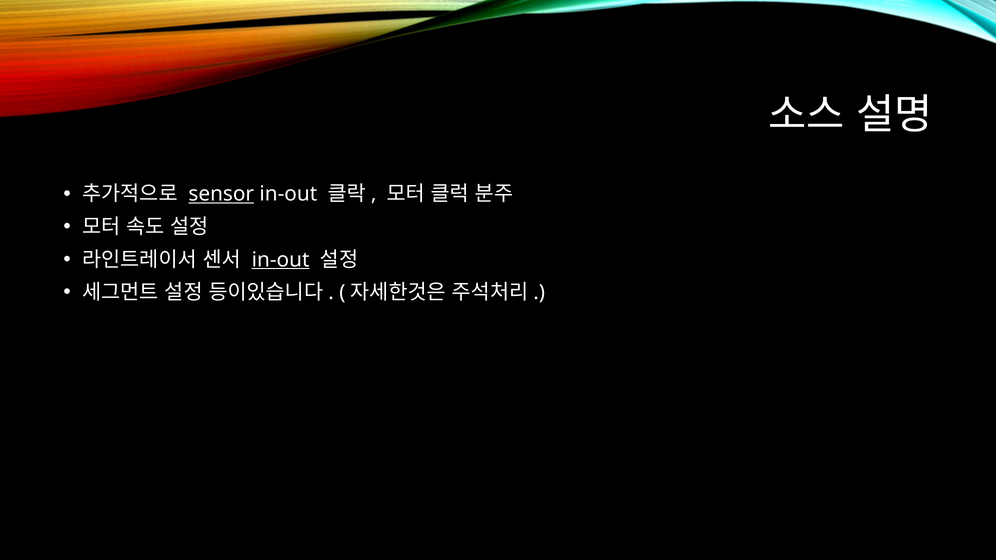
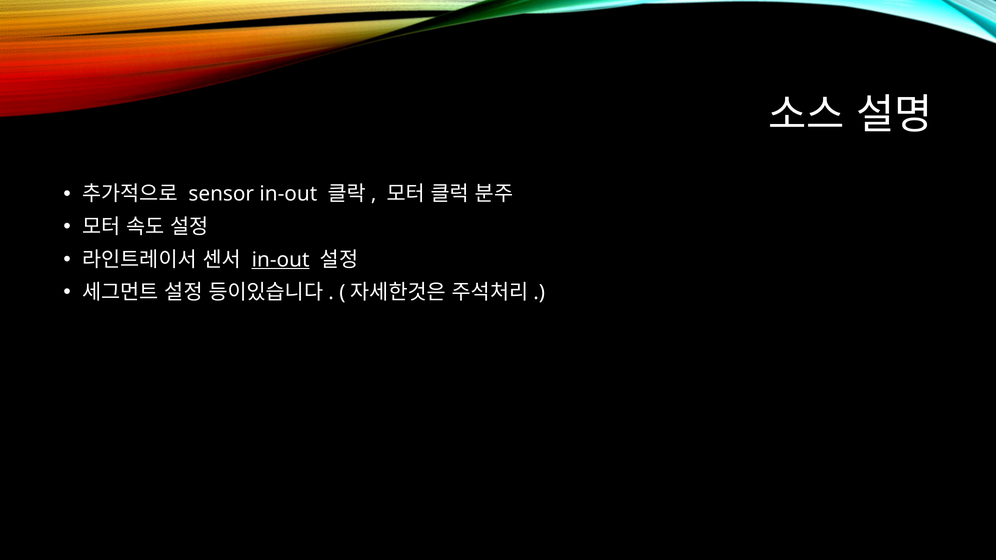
sensor underline: present -> none (221, 194)
